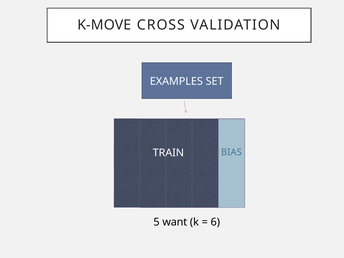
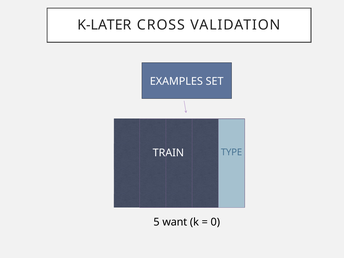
K-MOVE: K-MOVE -> K-LATER (104, 25)
BIAS: BIAS -> TYPE (232, 152)
6: 6 -> 0 (215, 222)
